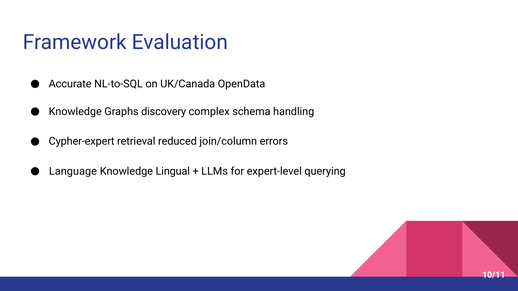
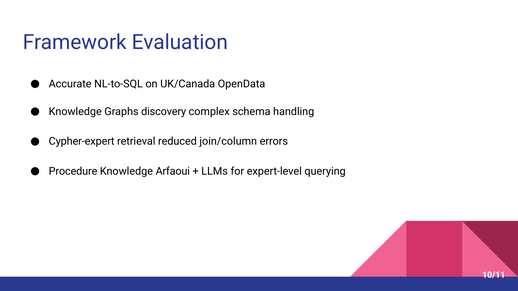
Language: Language -> Procedure (73, 171)
Lingual: Lingual -> Arfaoui (173, 171)
